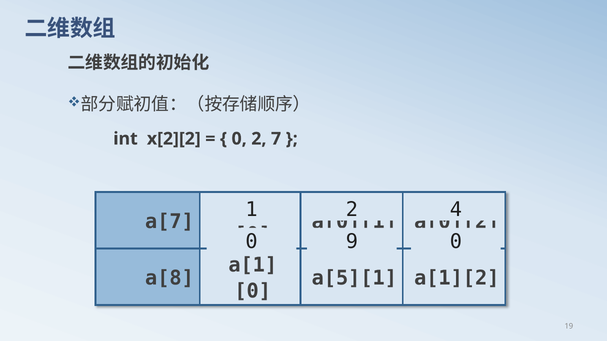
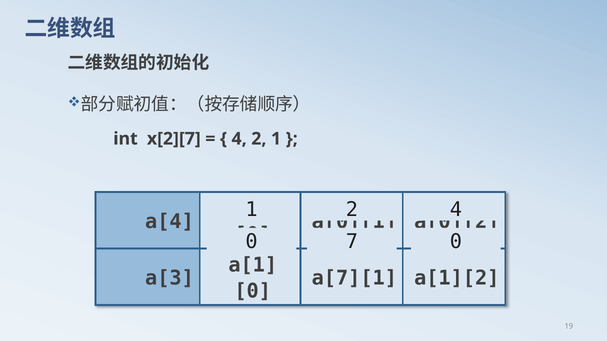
x[2][2: x[2][2 -> x[2][7 (174, 139)
0: 0 -> 4 (239, 139)
2 7: 7 -> 1 (276, 139)
a[7: a[7 -> a[4 (169, 222)
9: 9 -> 7 (352, 242)
a[8: a[8 -> a[3 (169, 279)
a[5][1: a[5][1 -> a[7][1 (354, 279)
